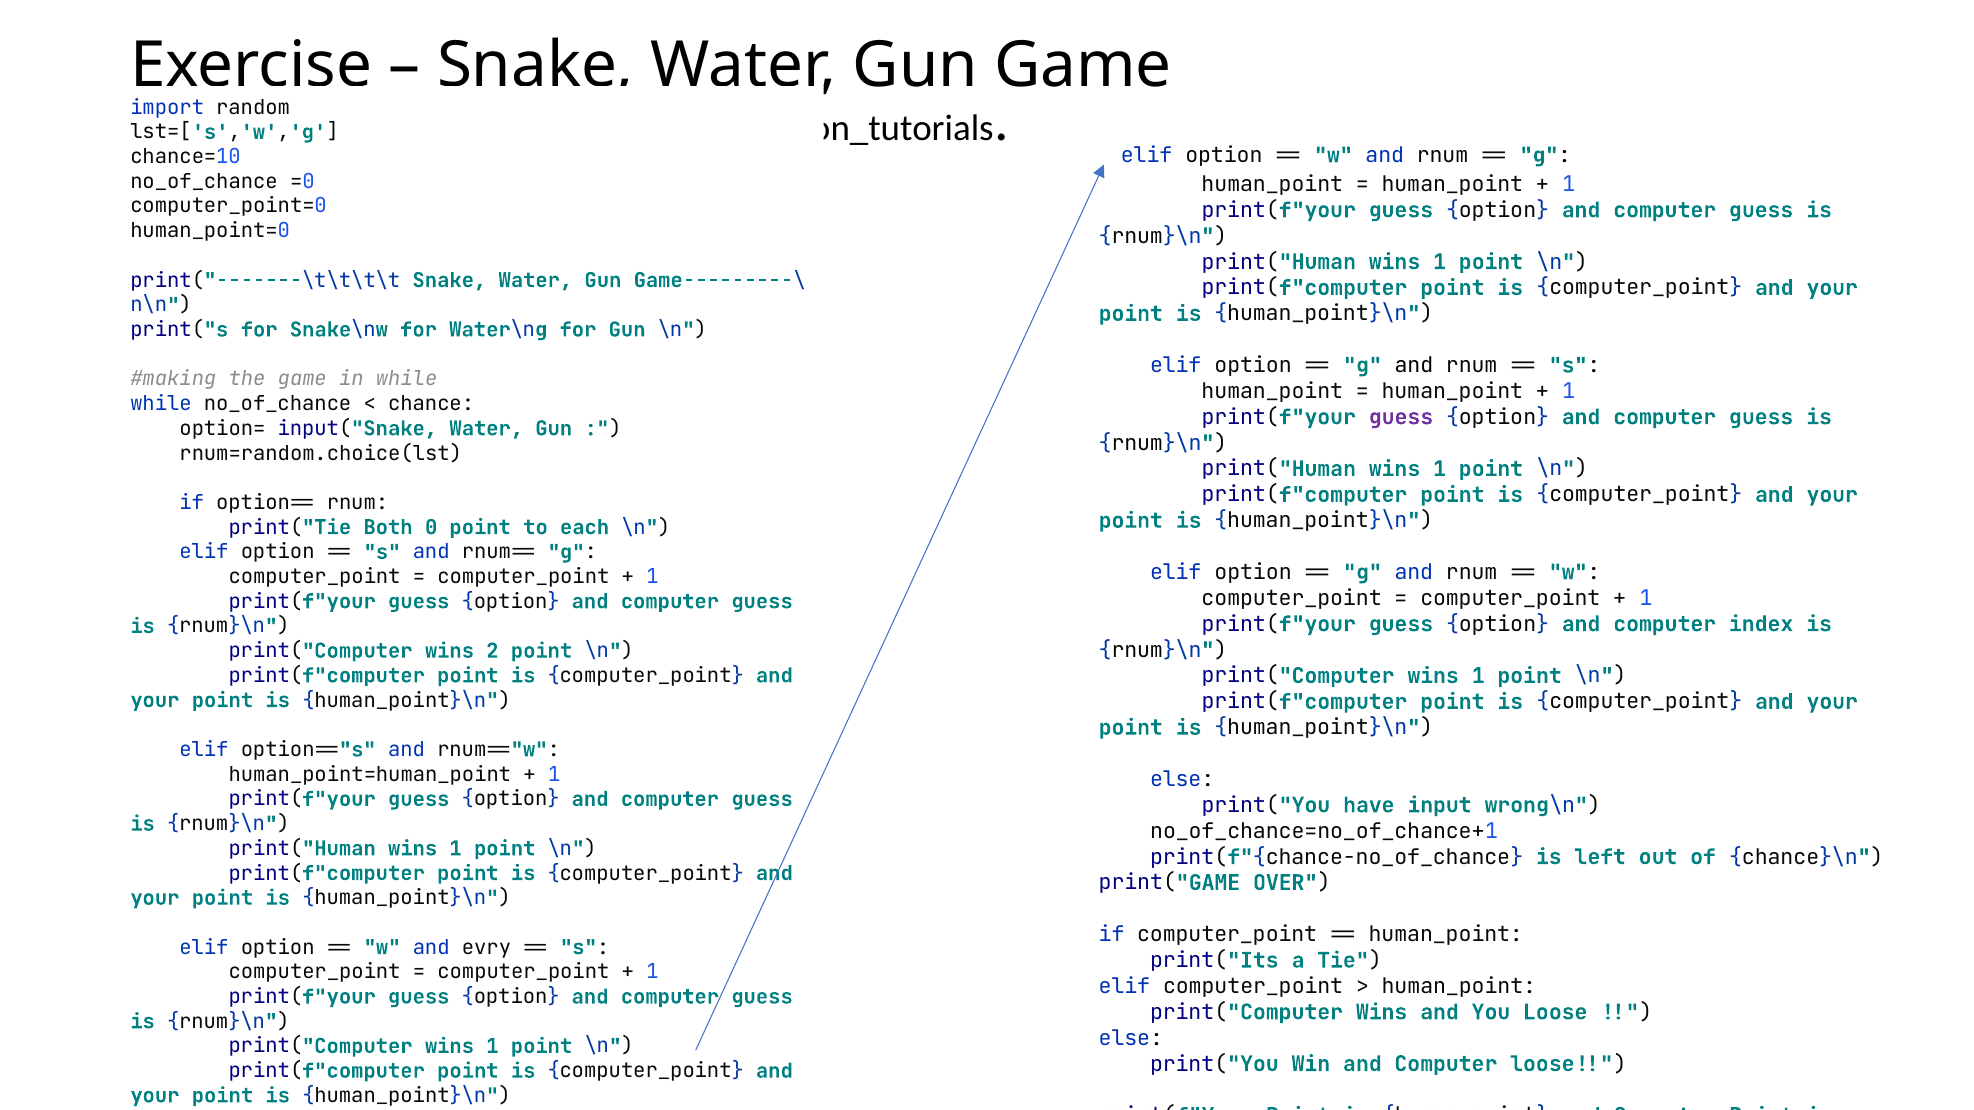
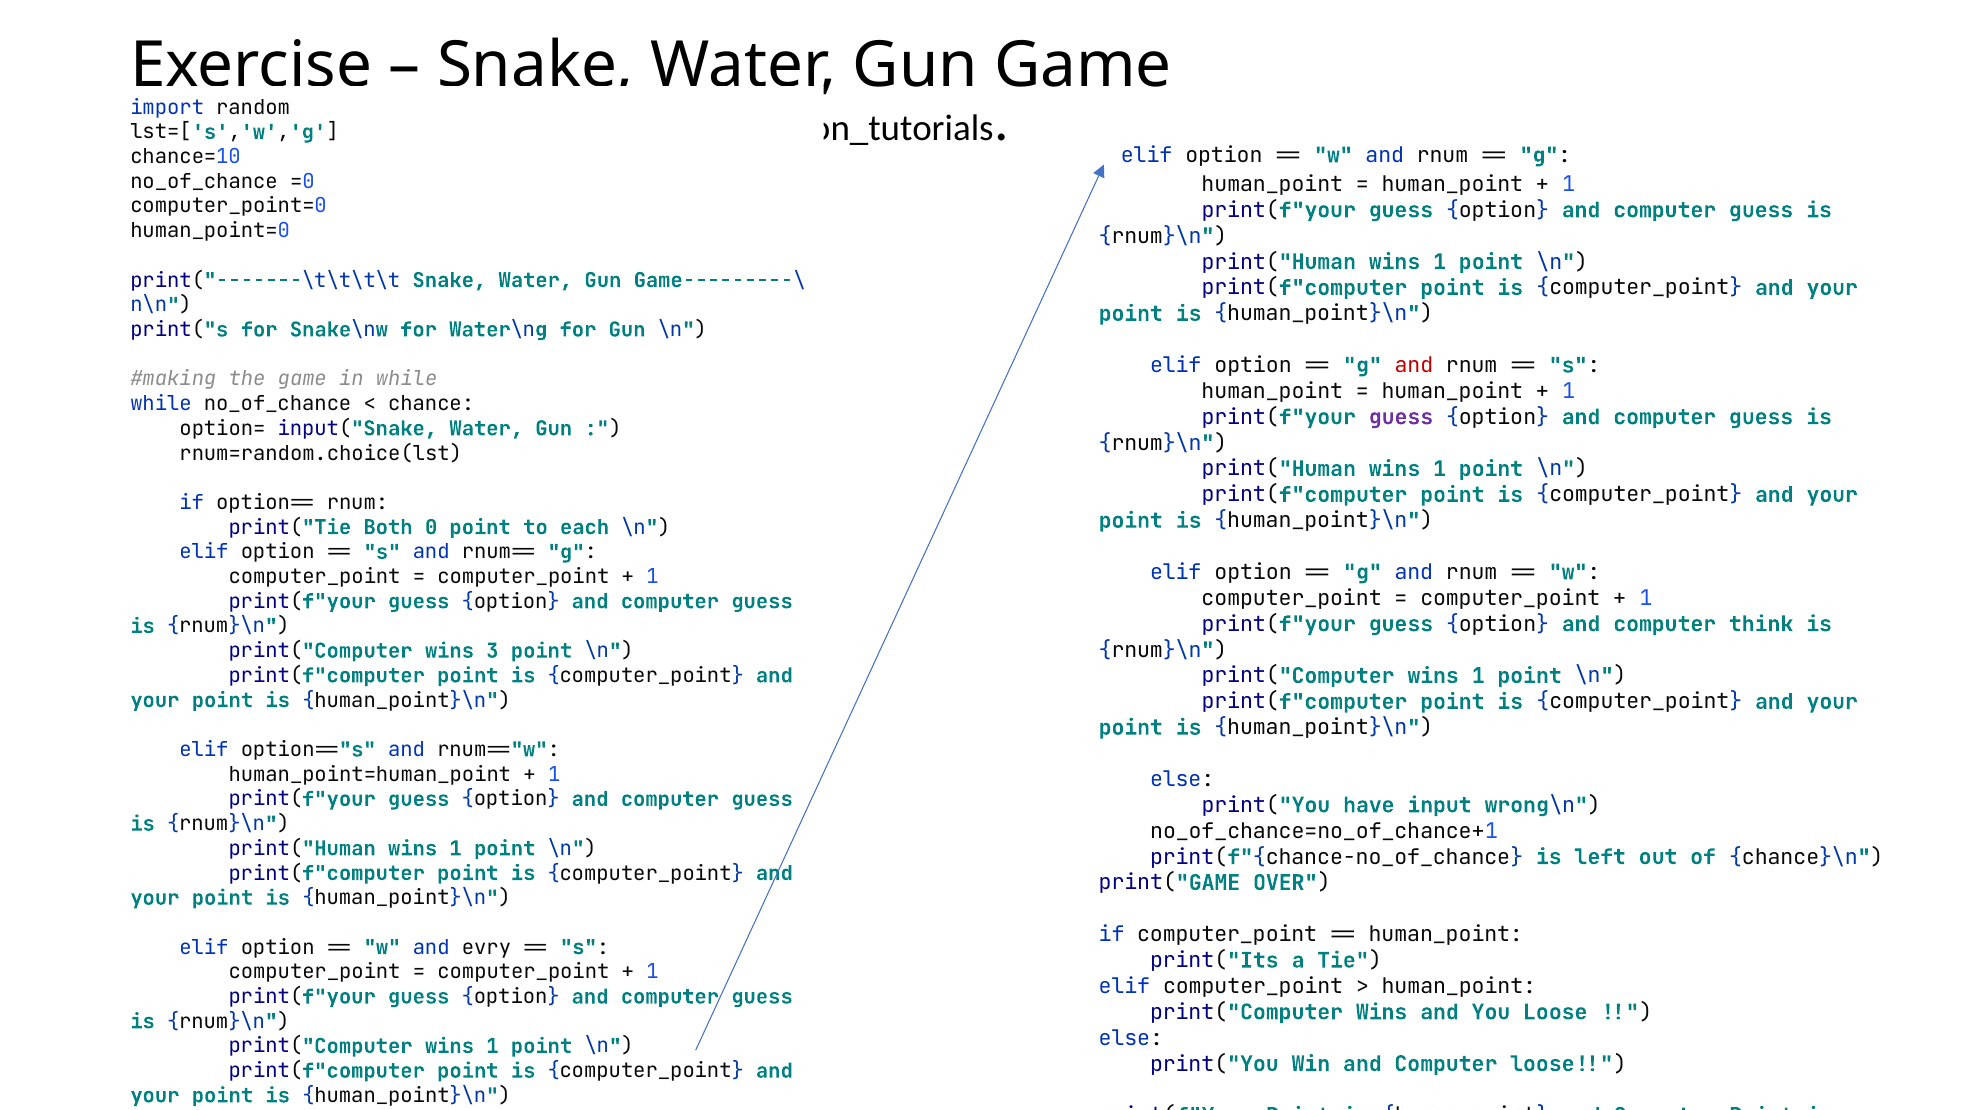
and colour: black -> red (1414, 366)
index: index -> think (1761, 624)
2: 2 -> 3 (492, 651)
